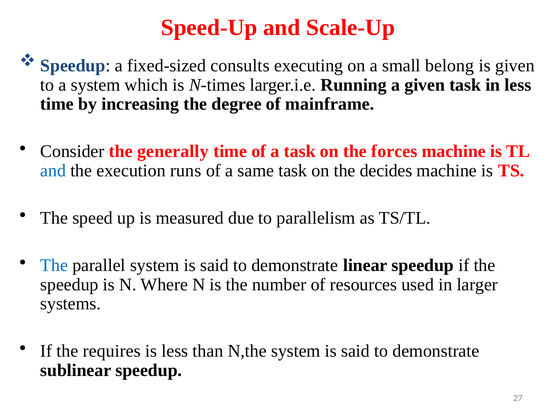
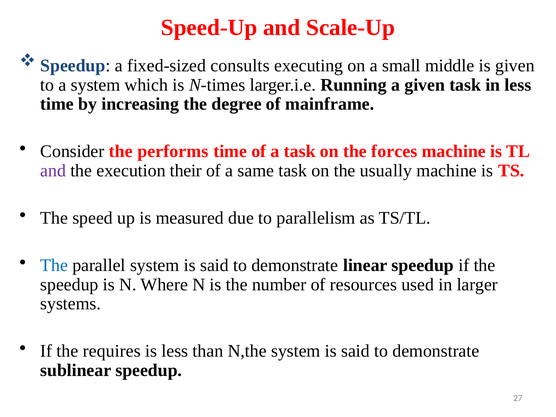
belong: belong -> middle (450, 66)
generally: generally -> performs (173, 151)
and colour: blue -> purple (53, 171)
runs: runs -> their (186, 171)
decides: decides -> usually (386, 171)
